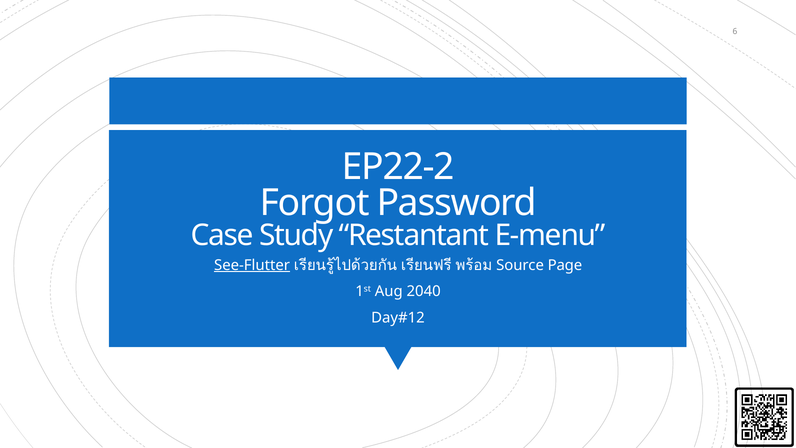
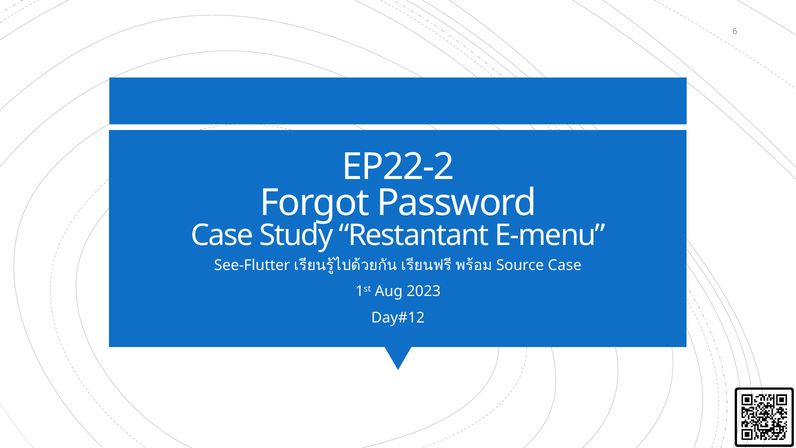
See-Flutter underline: present -> none (252, 265)
Source Page: Page -> Case (565, 265)
2040: 2040 -> 2023 (424, 291)
